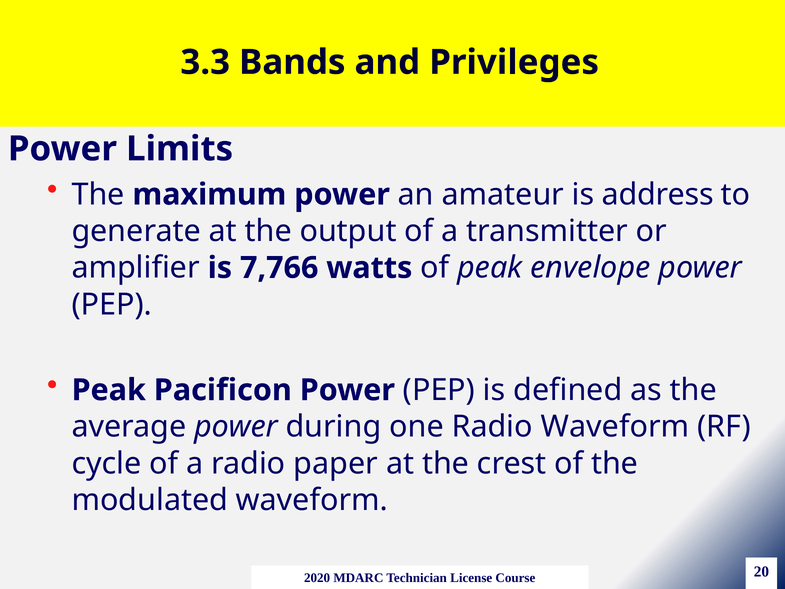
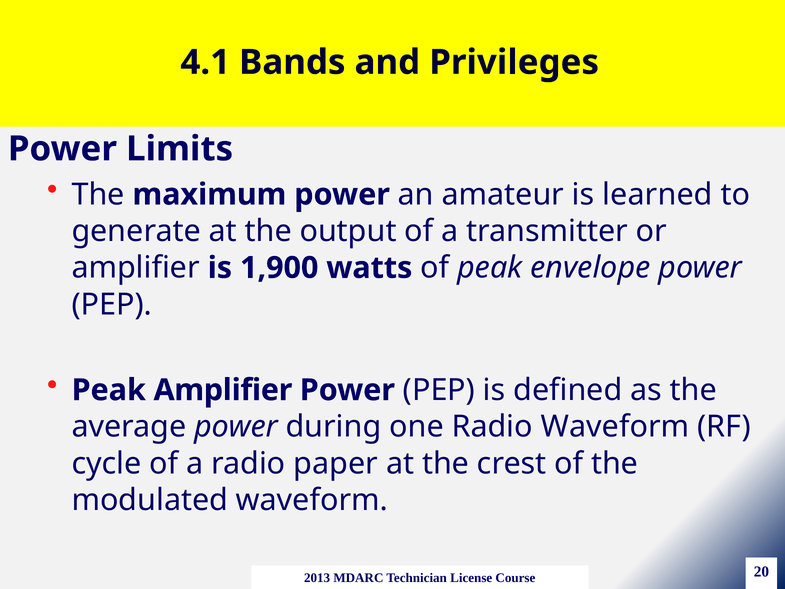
3.3: 3.3 -> 4.1 (205, 62)
address: address -> learned (658, 194)
7,766: 7,766 -> 1,900 (279, 268)
Peak Pacificon: Pacificon -> Amplifier (223, 390)
2020: 2020 -> 2013 (317, 578)
